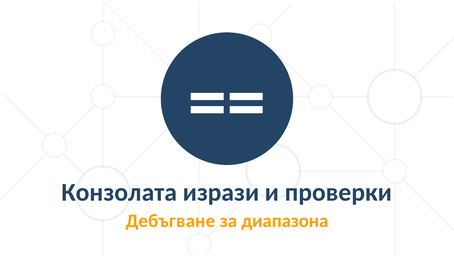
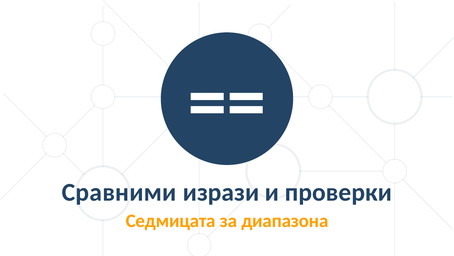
Конзолата: Конзолата -> Сравними (119, 192)
Дебъгване: Дебъгване -> Седмицата (171, 220)
